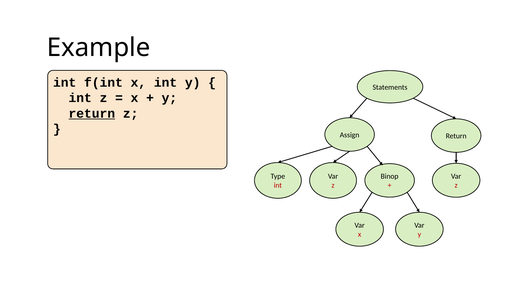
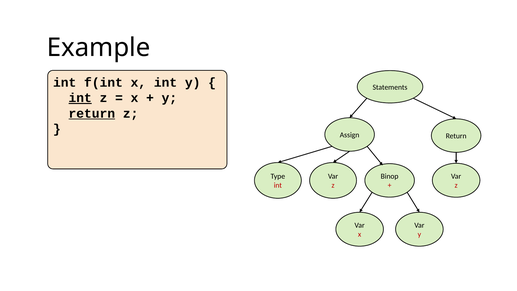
int underline: none -> present (80, 98)
